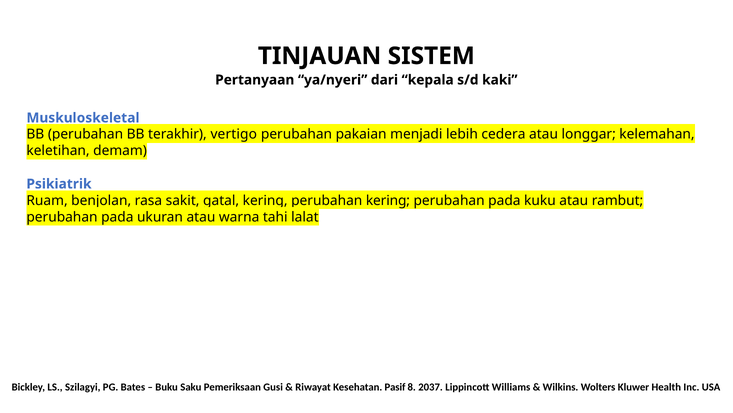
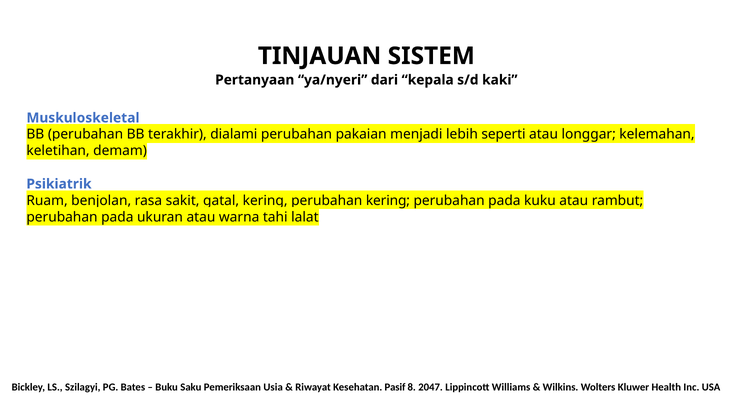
vertigo: vertigo -> dialami (234, 134)
cedera: cedera -> seperti (503, 134)
Gusi: Gusi -> Usia (273, 387)
2037: 2037 -> 2047 (431, 387)
